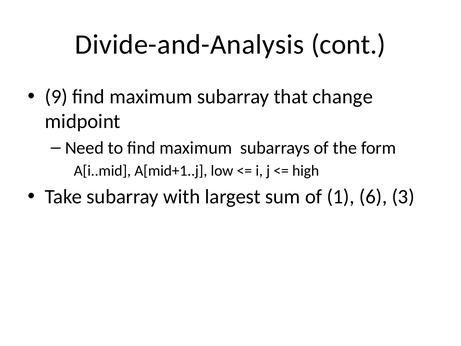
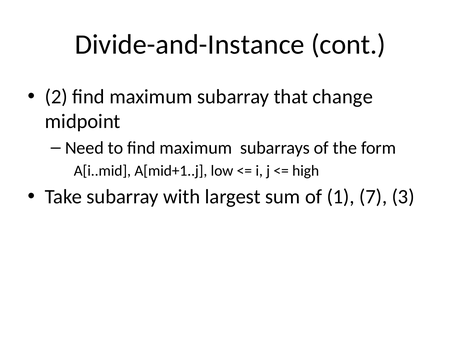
Divide-and-Analysis: Divide-and-Analysis -> Divide-and-Instance (190, 45)
9: 9 -> 2 (56, 97)
6: 6 -> 7 (373, 197)
